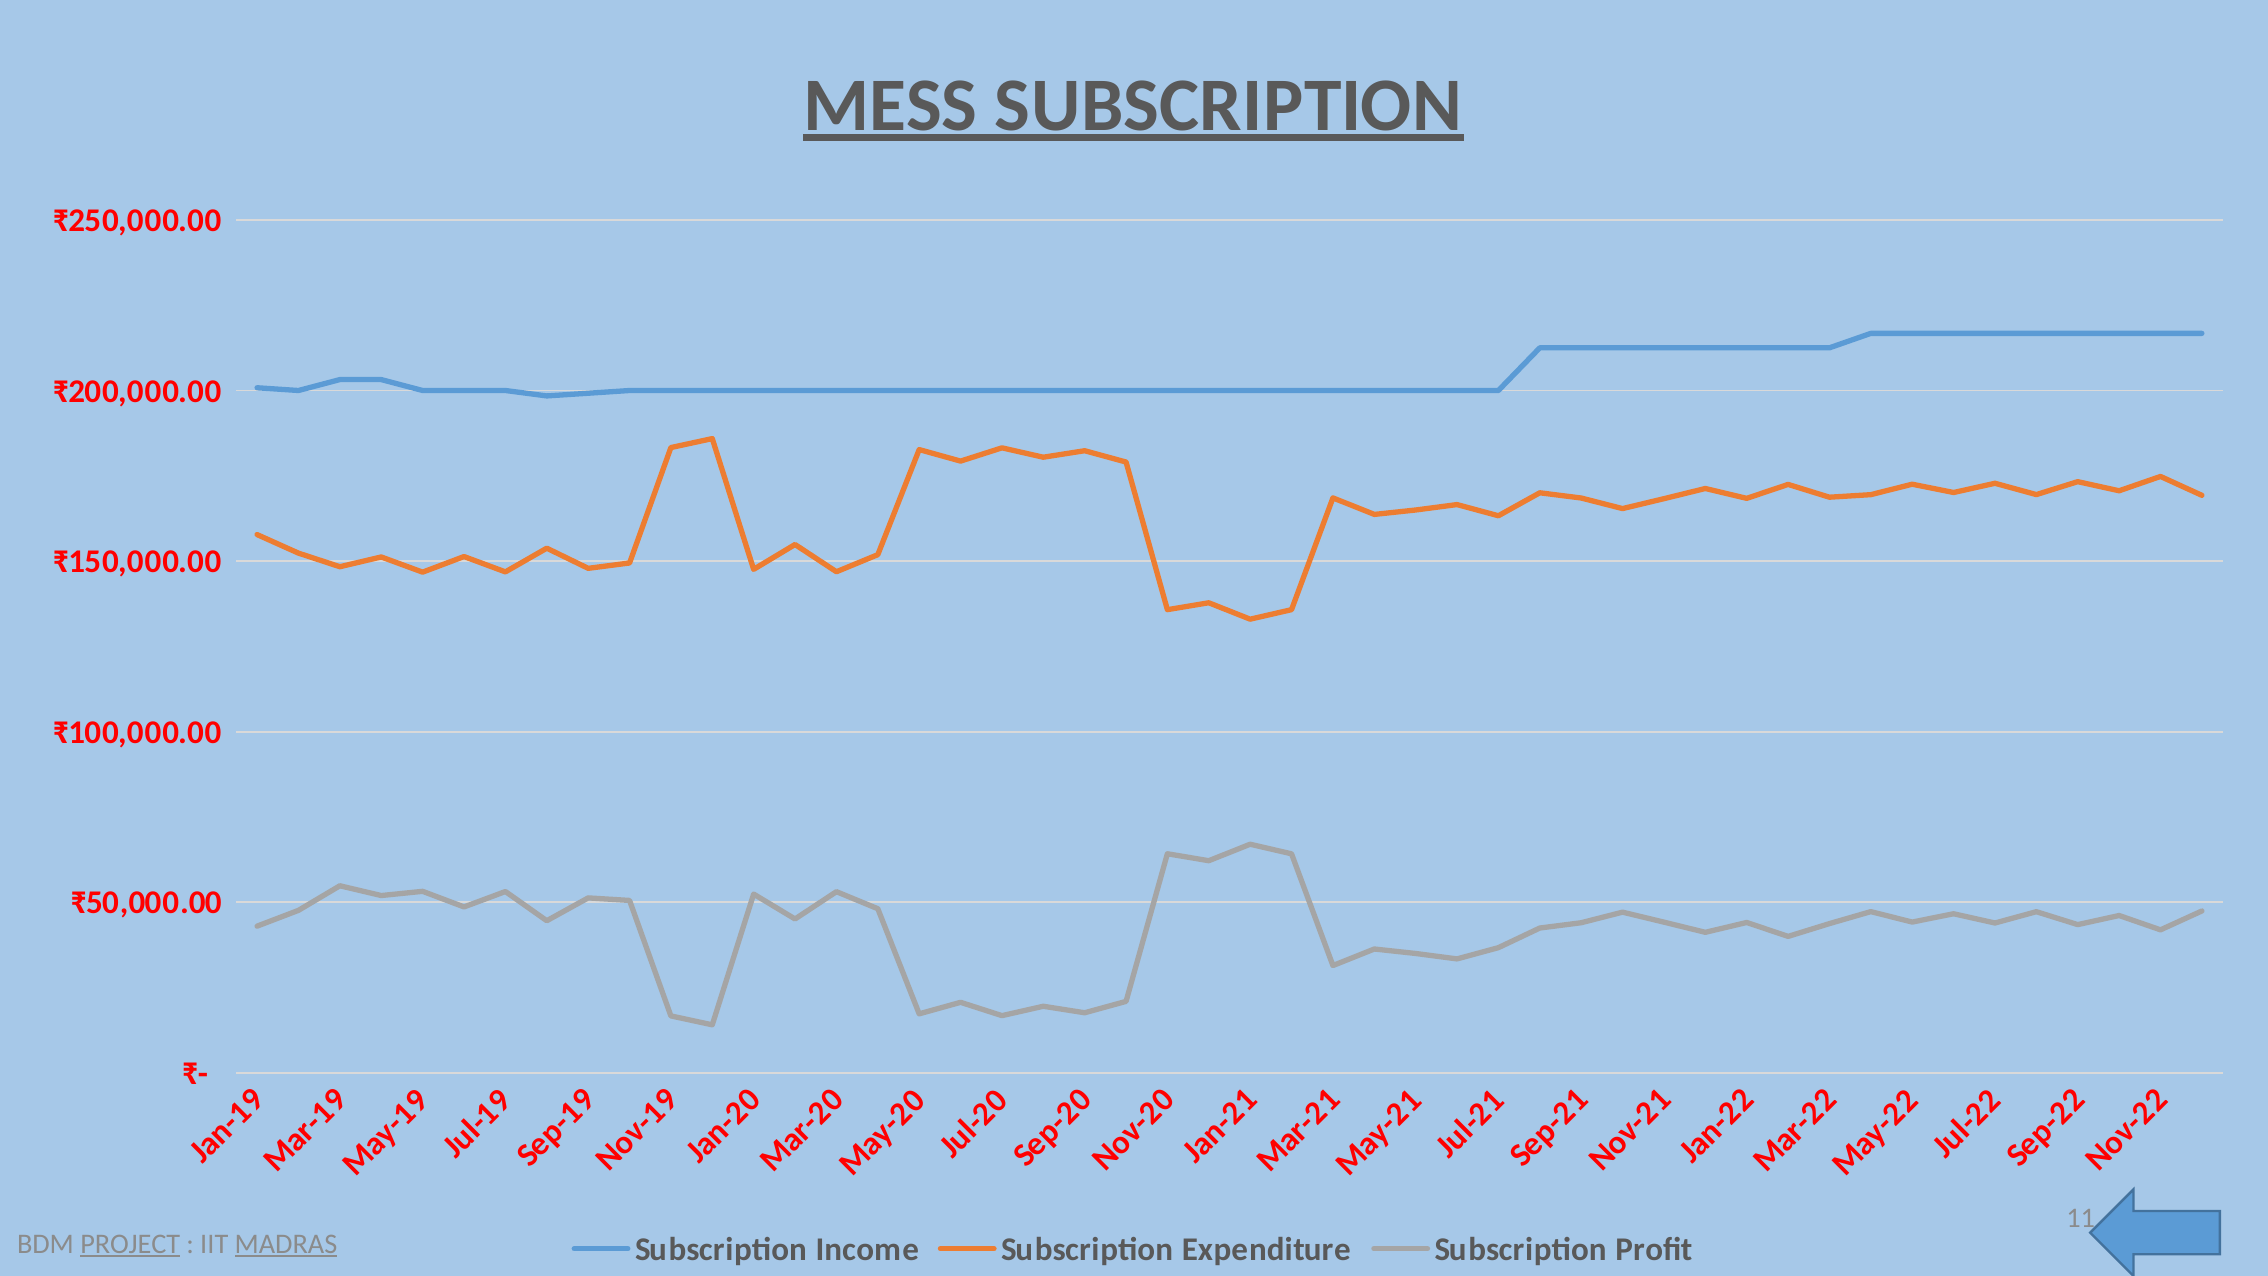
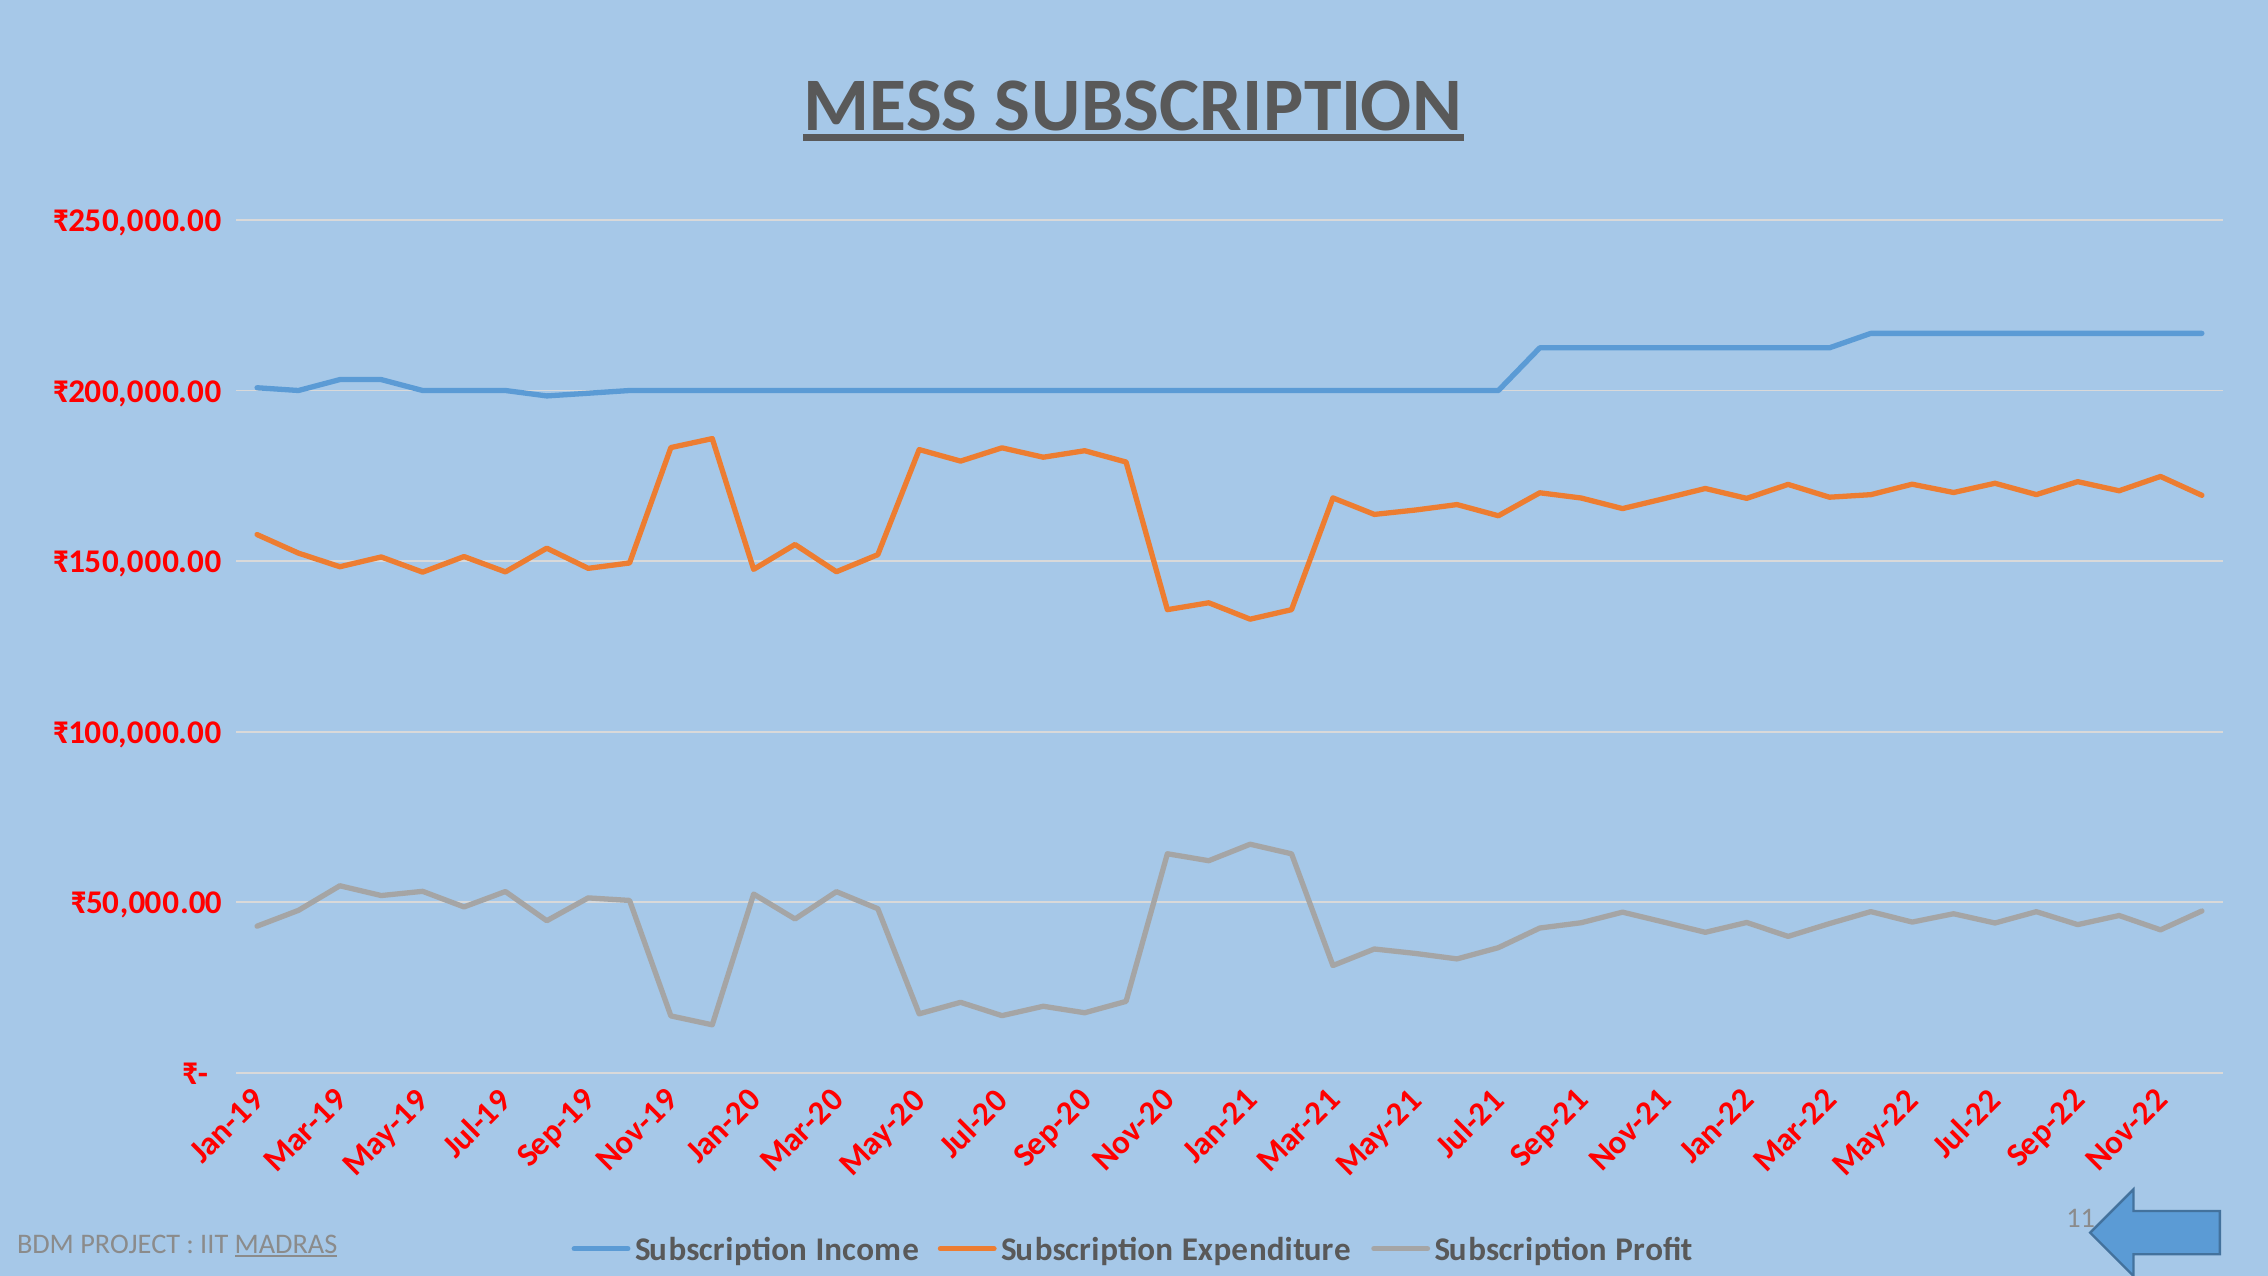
PROJECT underline: present -> none (130, 1243)
